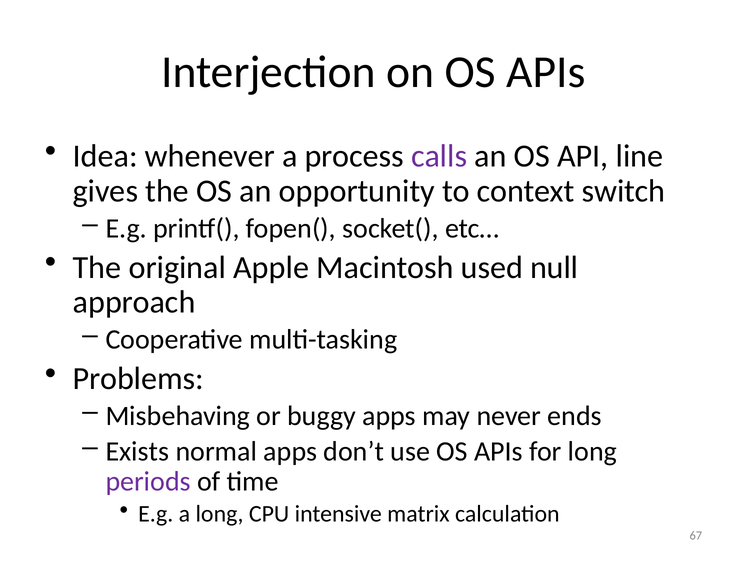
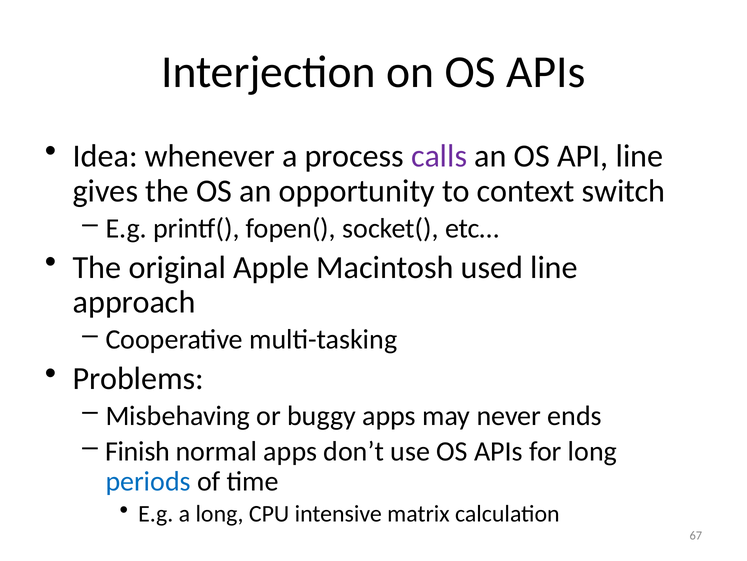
used null: null -> line (554, 267)
Exists: Exists -> Finish (138, 451)
periods colour: purple -> blue (148, 481)
